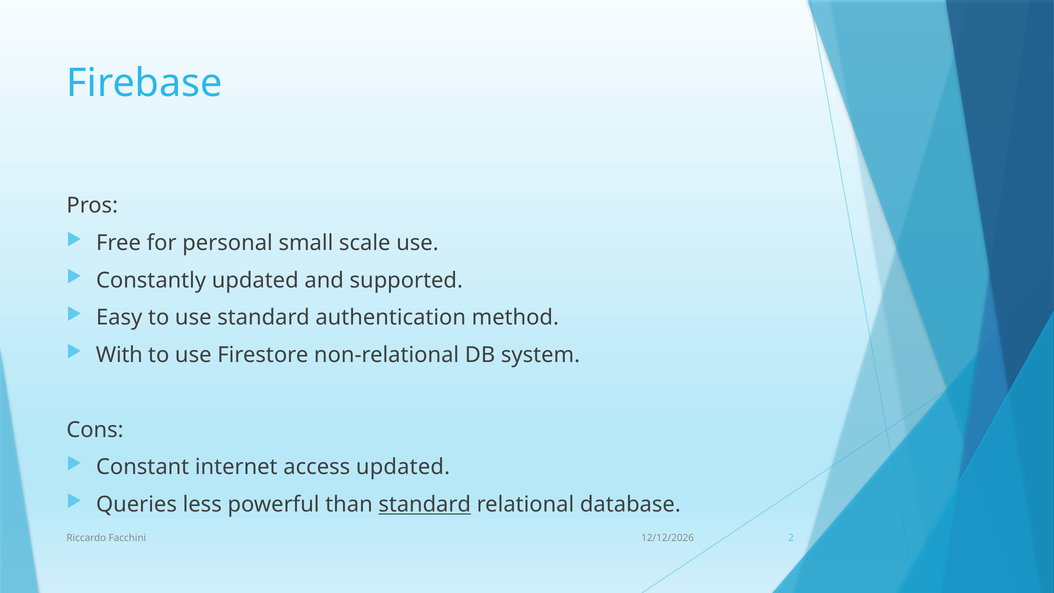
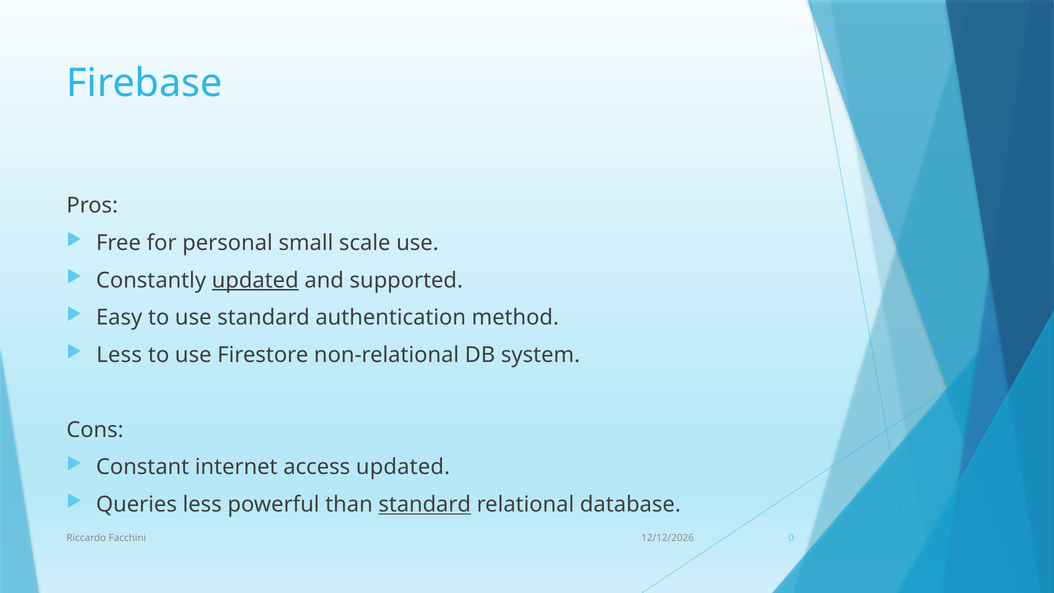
updated underline: none -> present (255, 280)
With: With -> Less (119, 355)
2: 2 -> 0 (791, 538)
